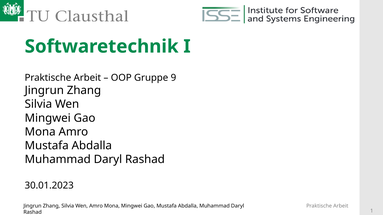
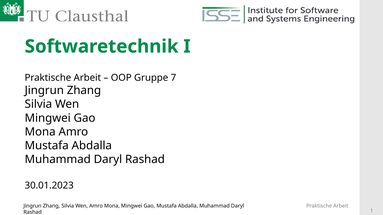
9: 9 -> 7 (173, 78)
